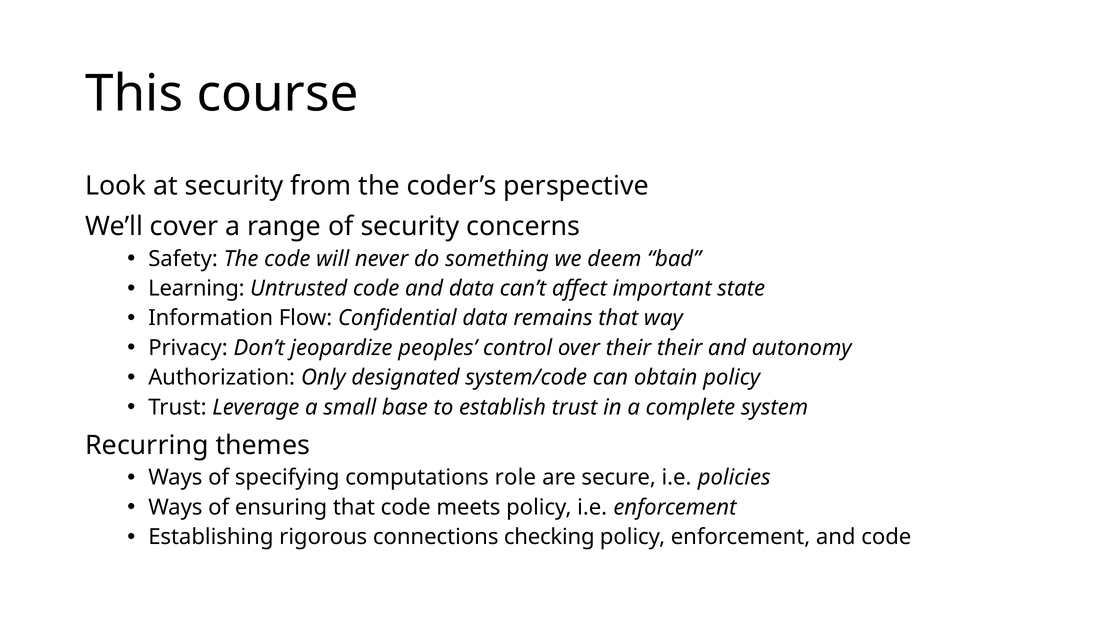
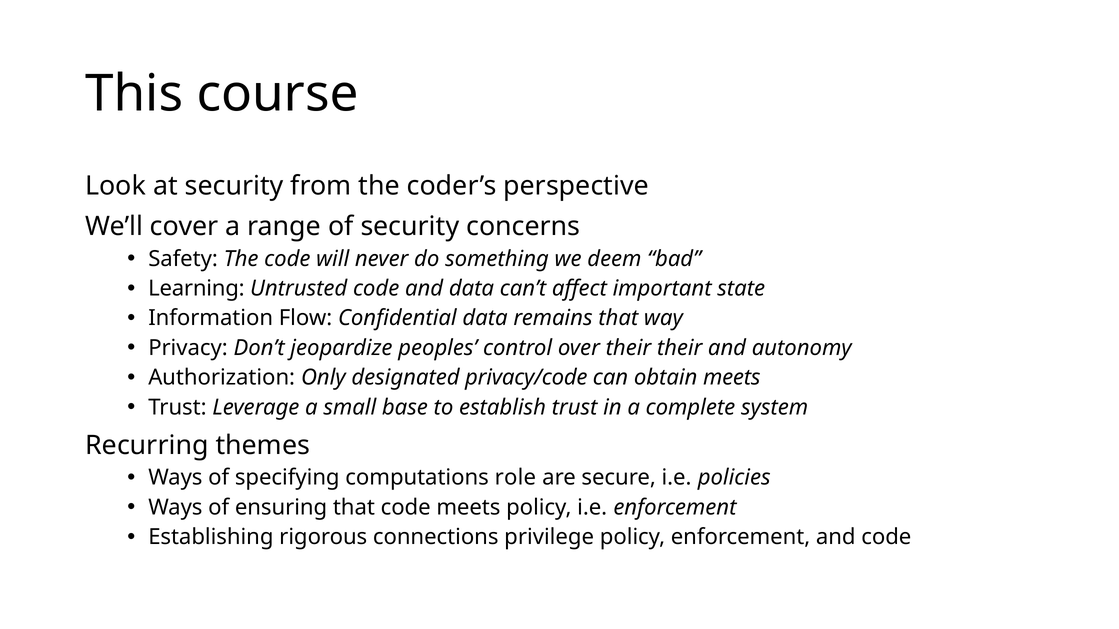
system/code: system/code -> privacy/code (526, 378)
obtain policy: policy -> meets (732, 378)
checking: checking -> privilege (549, 537)
